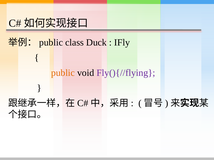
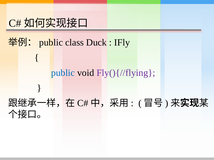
public colour: orange -> blue (63, 73)
